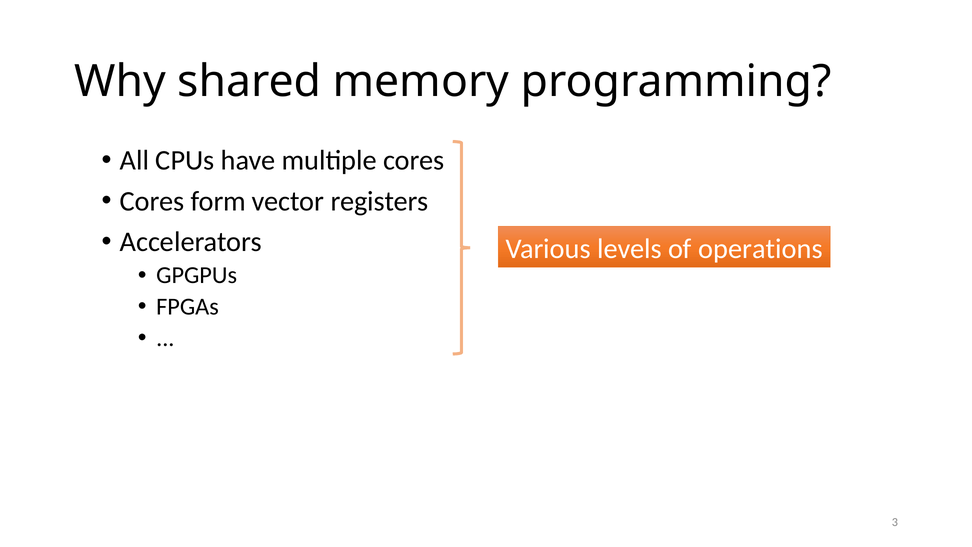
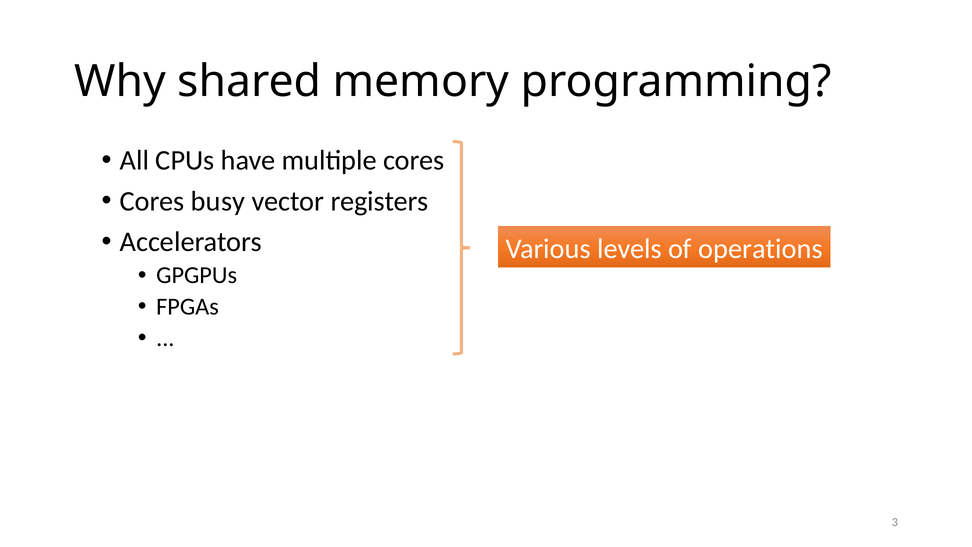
form: form -> busy (218, 201)
